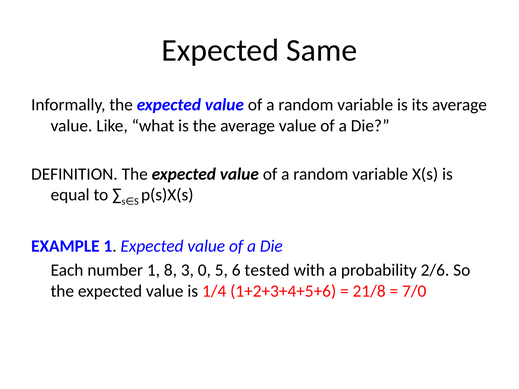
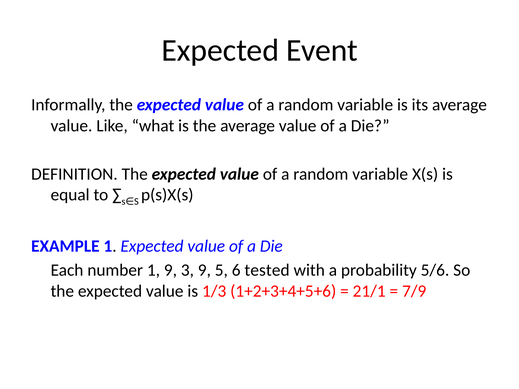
Same: Same -> Event (322, 50)
1 8: 8 -> 9 (170, 270)
3 0: 0 -> 9 (204, 270)
2/6: 2/6 -> 5/6 (435, 270)
1/4: 1/4 -> 1/3 (214, 291)
21/8: 21/8 -> 21/1 (369, 291)
7/0: 7/0 -> 7/9 (414, 291)
